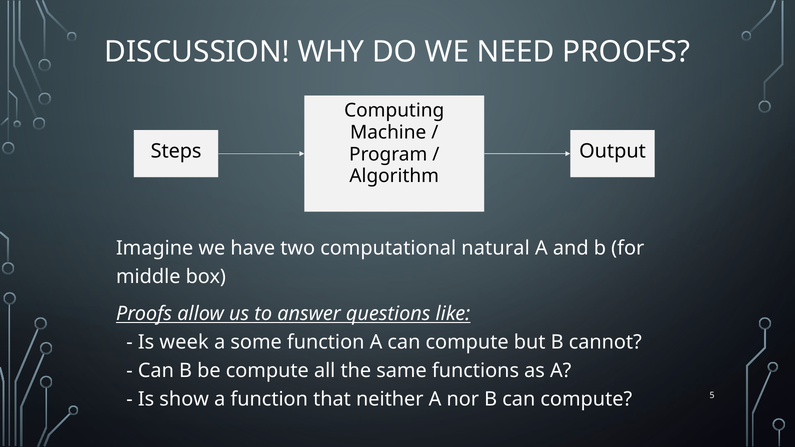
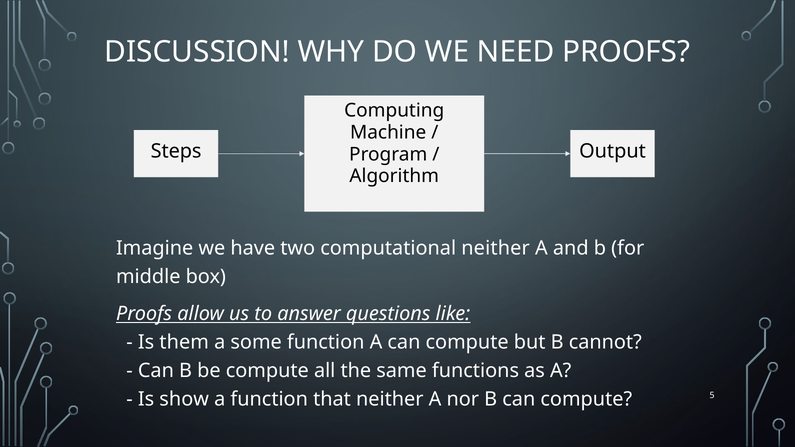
computational natural: natural -> neither (496, 248)
week: week -> them (184, 342)
